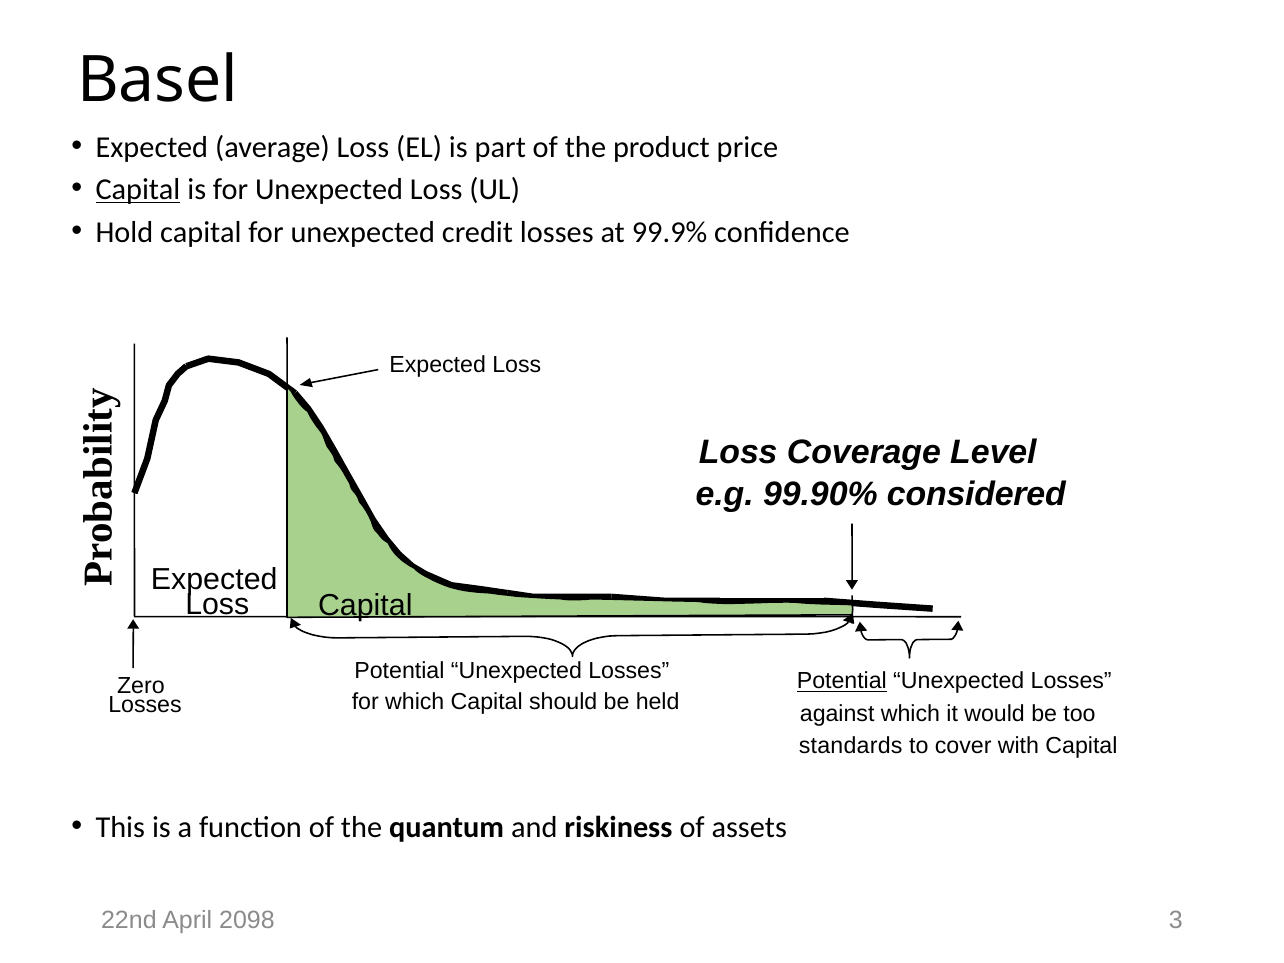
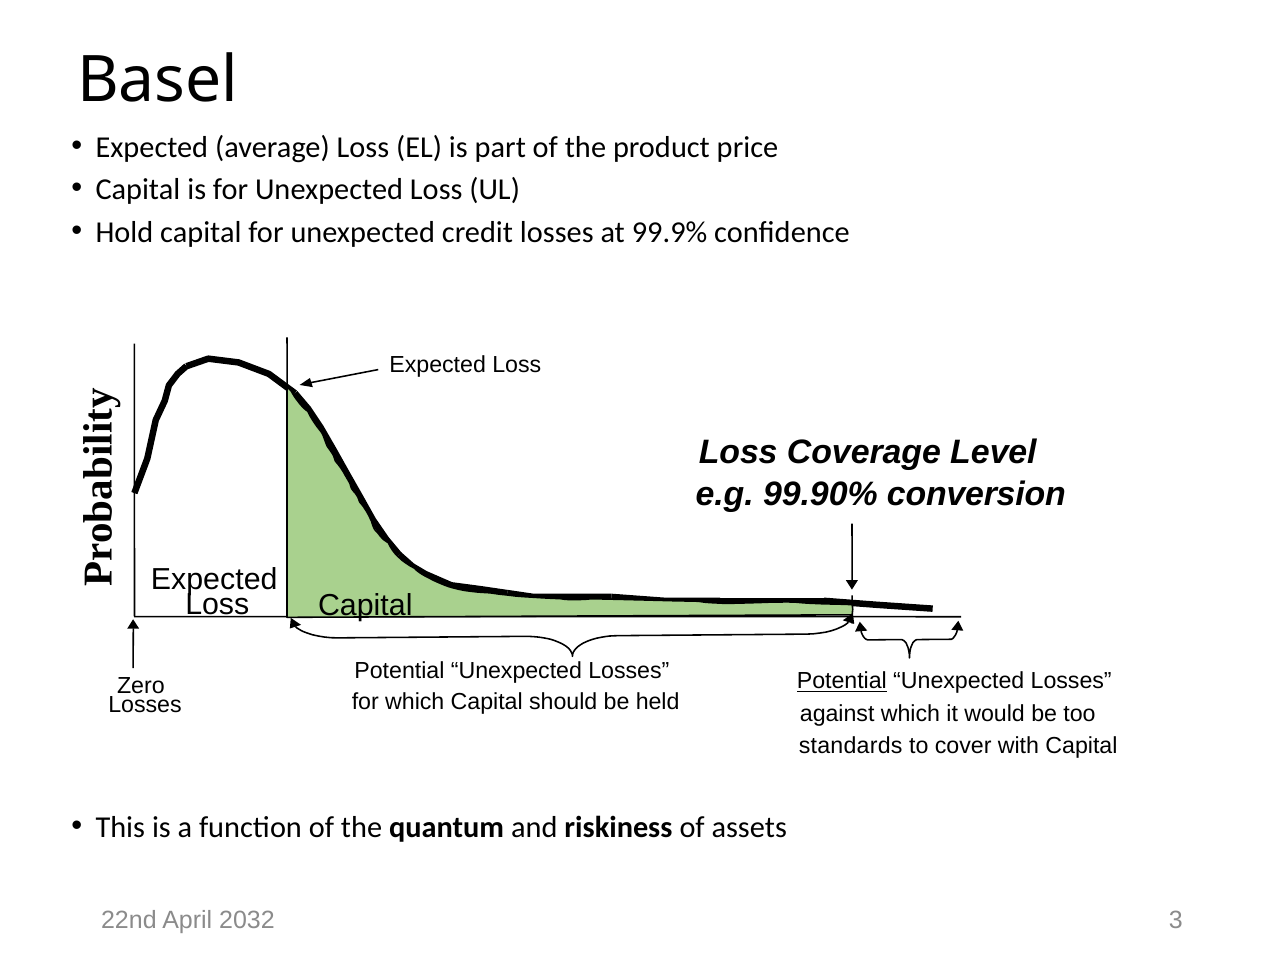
Capital underline: present -> none (138, 190)
considered: considered -> conversion (976, 495)
2098: 2098 -> 2032 (247, 920)
